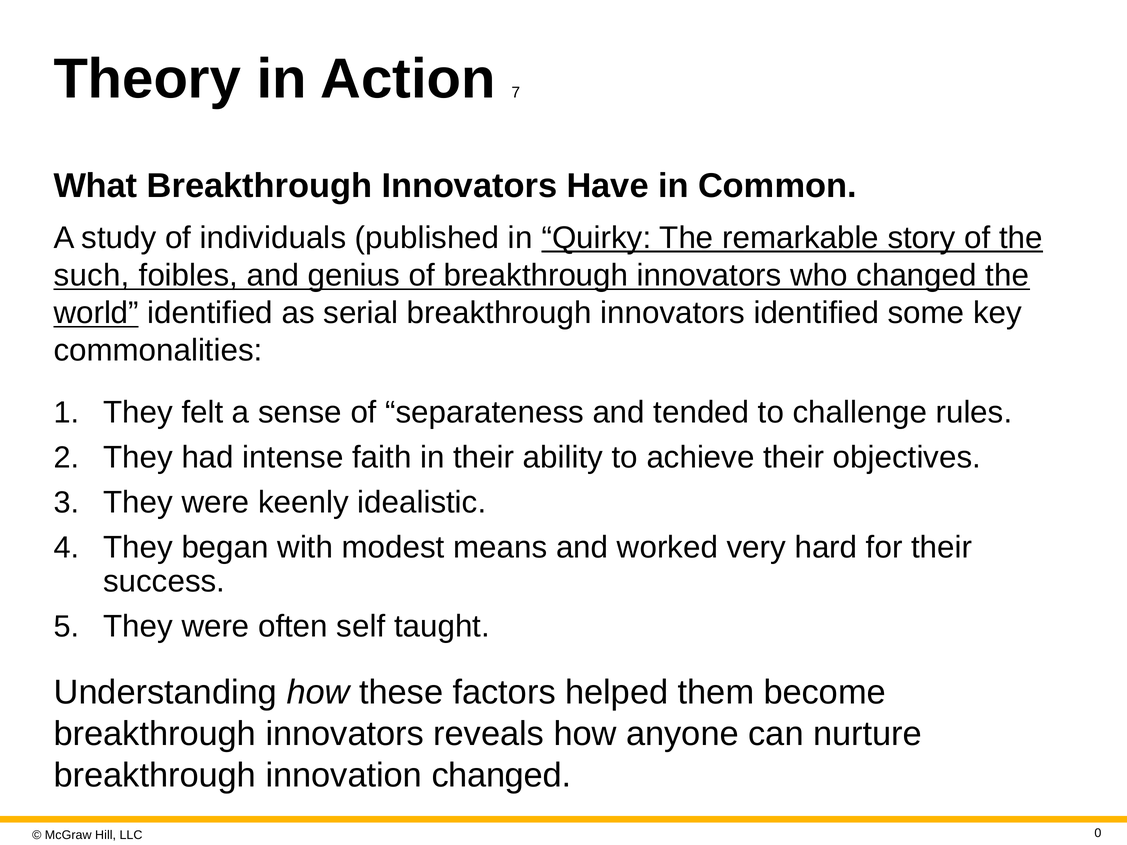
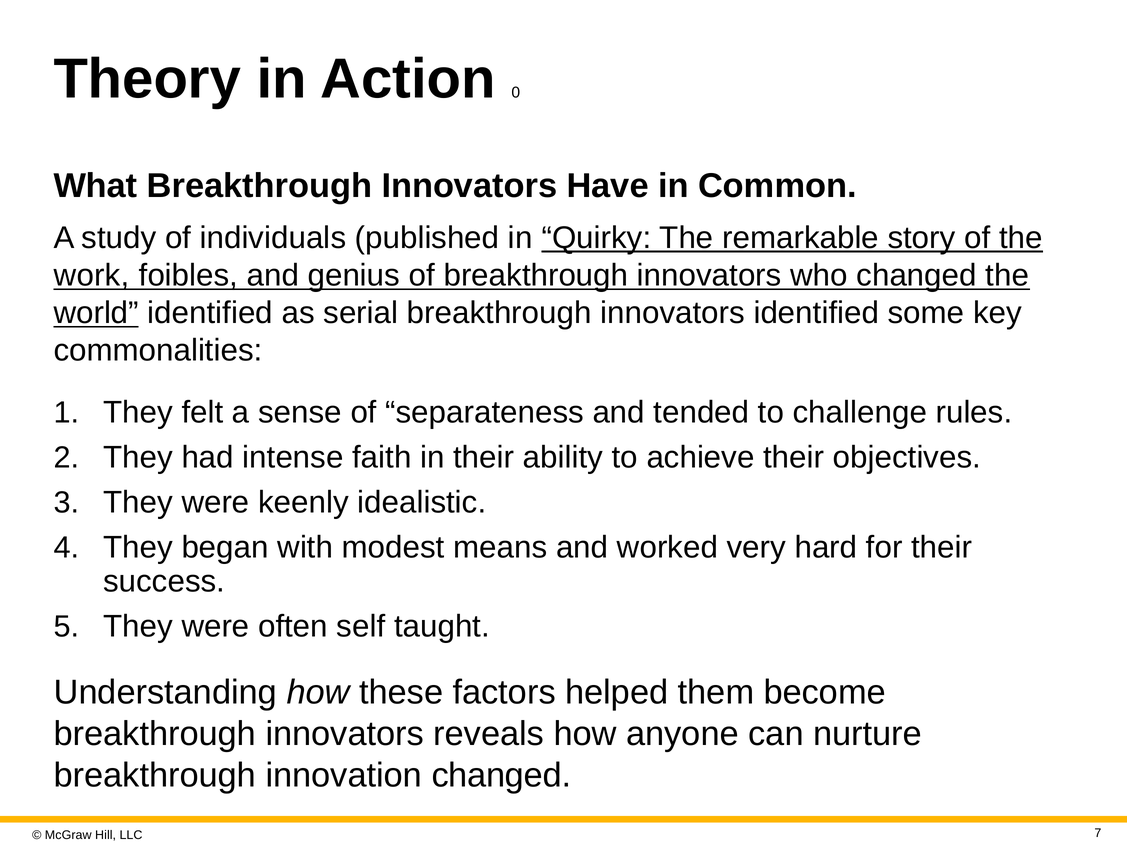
7: 7 -> 0 (516, 92)
such: such -> work (92, 275)
0: 0 -> 7 (1098, 833)
